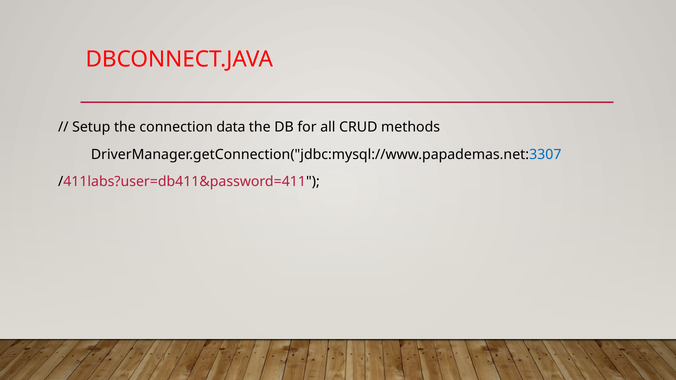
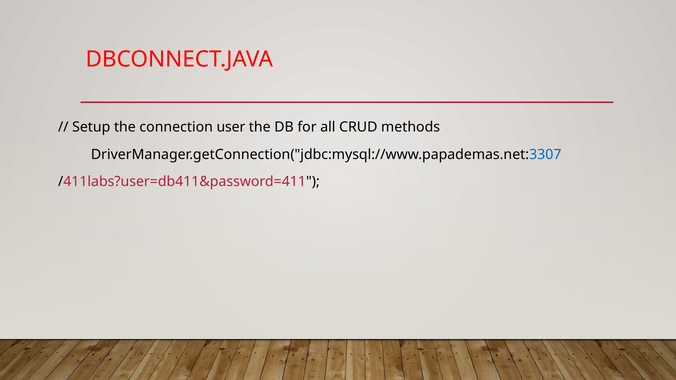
data: data -> user (231, 127)
